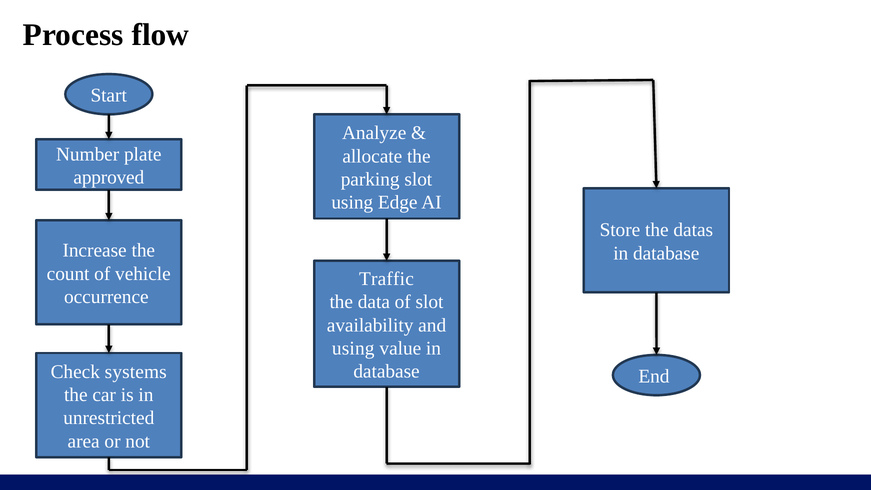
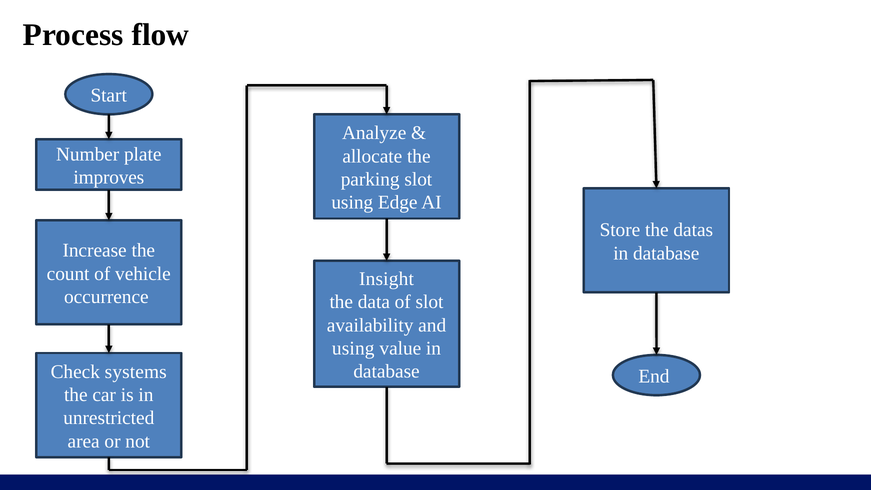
approved: approved -> improves (109, 177)
Traffic: Traffic -> Insight (386, 279)
